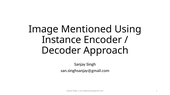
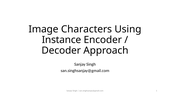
Mentioned: Mentioned -> Characters (86, 29)
